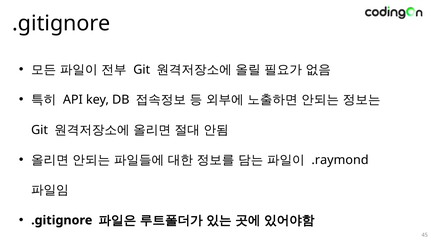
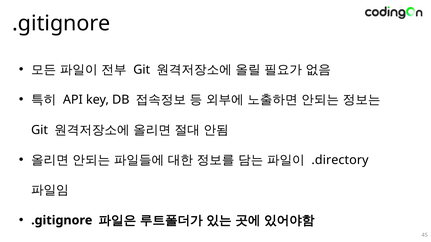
.raymond: .raymond -> .directory (340, 160)
